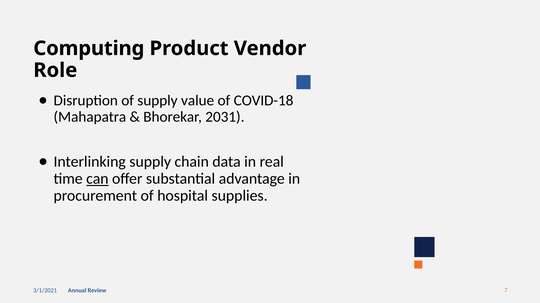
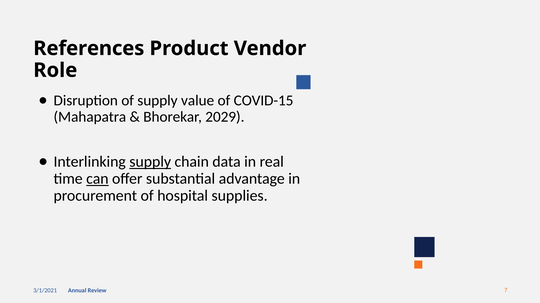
Computing: Computing -> References (89, 49)
COVID-18: COVID-18 -> COVID-15 (264, 101)
2031: 2031 -> 2029 (225, 117)
supply underline: none -> present (150, 162)
